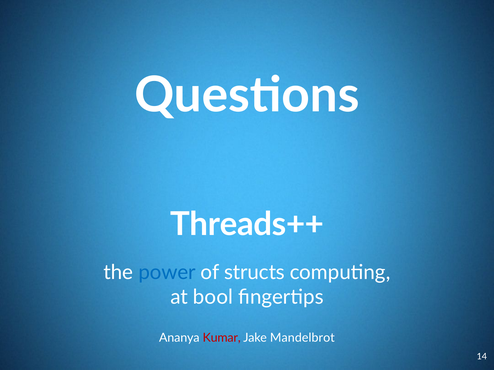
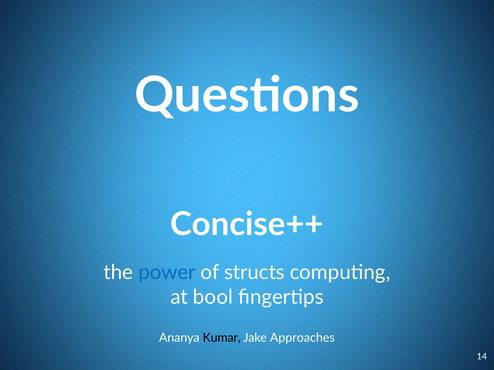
Threads++: Threads++ -> Concise++ (247, 225)
Kumar colour: red -> black (222, 338)
Mandelbrot: Mandelbrot -> Approaches (302, 338)
